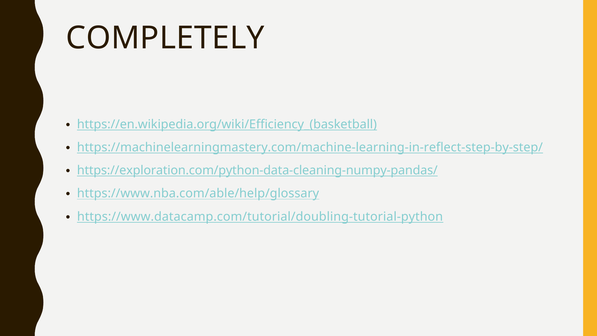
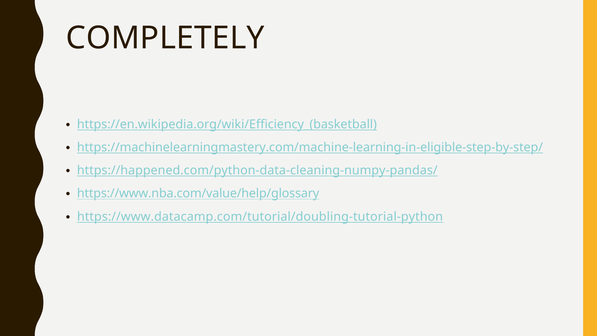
https://machinelearningmastery.com/machine-learning-in-reflect-step-by-step/: https://machinelearningmastery.com/machine-learning-in-reflect-step-by-step/ -> https://machinelearningmastery.com/machine-learning-in-eligible-step-by-step/ (310, 147)
https://exploration.com/python-data-cleaning-numpy-pandas/: https://exploration.com/python-data-cleaning-numpy-pandas/ -> https://happened.com/python-data-cleaning-numpy-pandas/ (257, 170)
https://www.nba.com/able/help/glossary: https://www.nba.com/able/help/glossary -> https://www.nba.com/value/help/glossary (198, 193)
